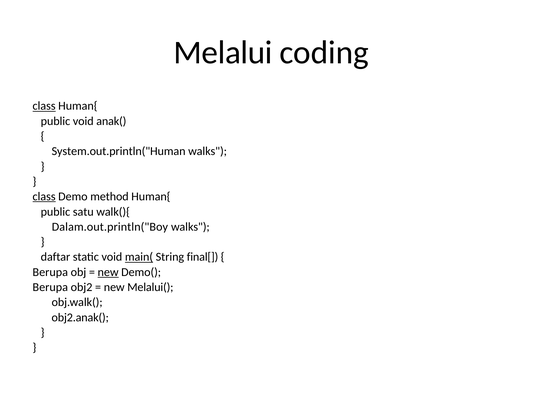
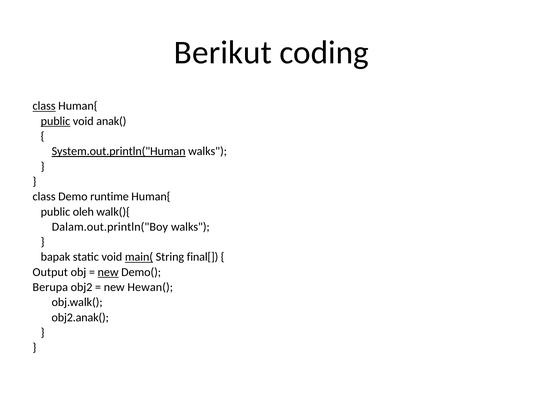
Melalui: Melalui -> Berikut (223, 53)
public underline: none -> present (55, 121)
System.out.println("Human underline: none -> present (119, 151)
class underline: present -> none (44, 196)
method: method -> runtime (110, 196)
satu: satu -> oleh (83, 211)
daftar: daftar -> bapak (55, 257)
Berupa: Berupa -> Output (50, 272)
Melalui(: Melalui( -> Hewan( (150, 287)
